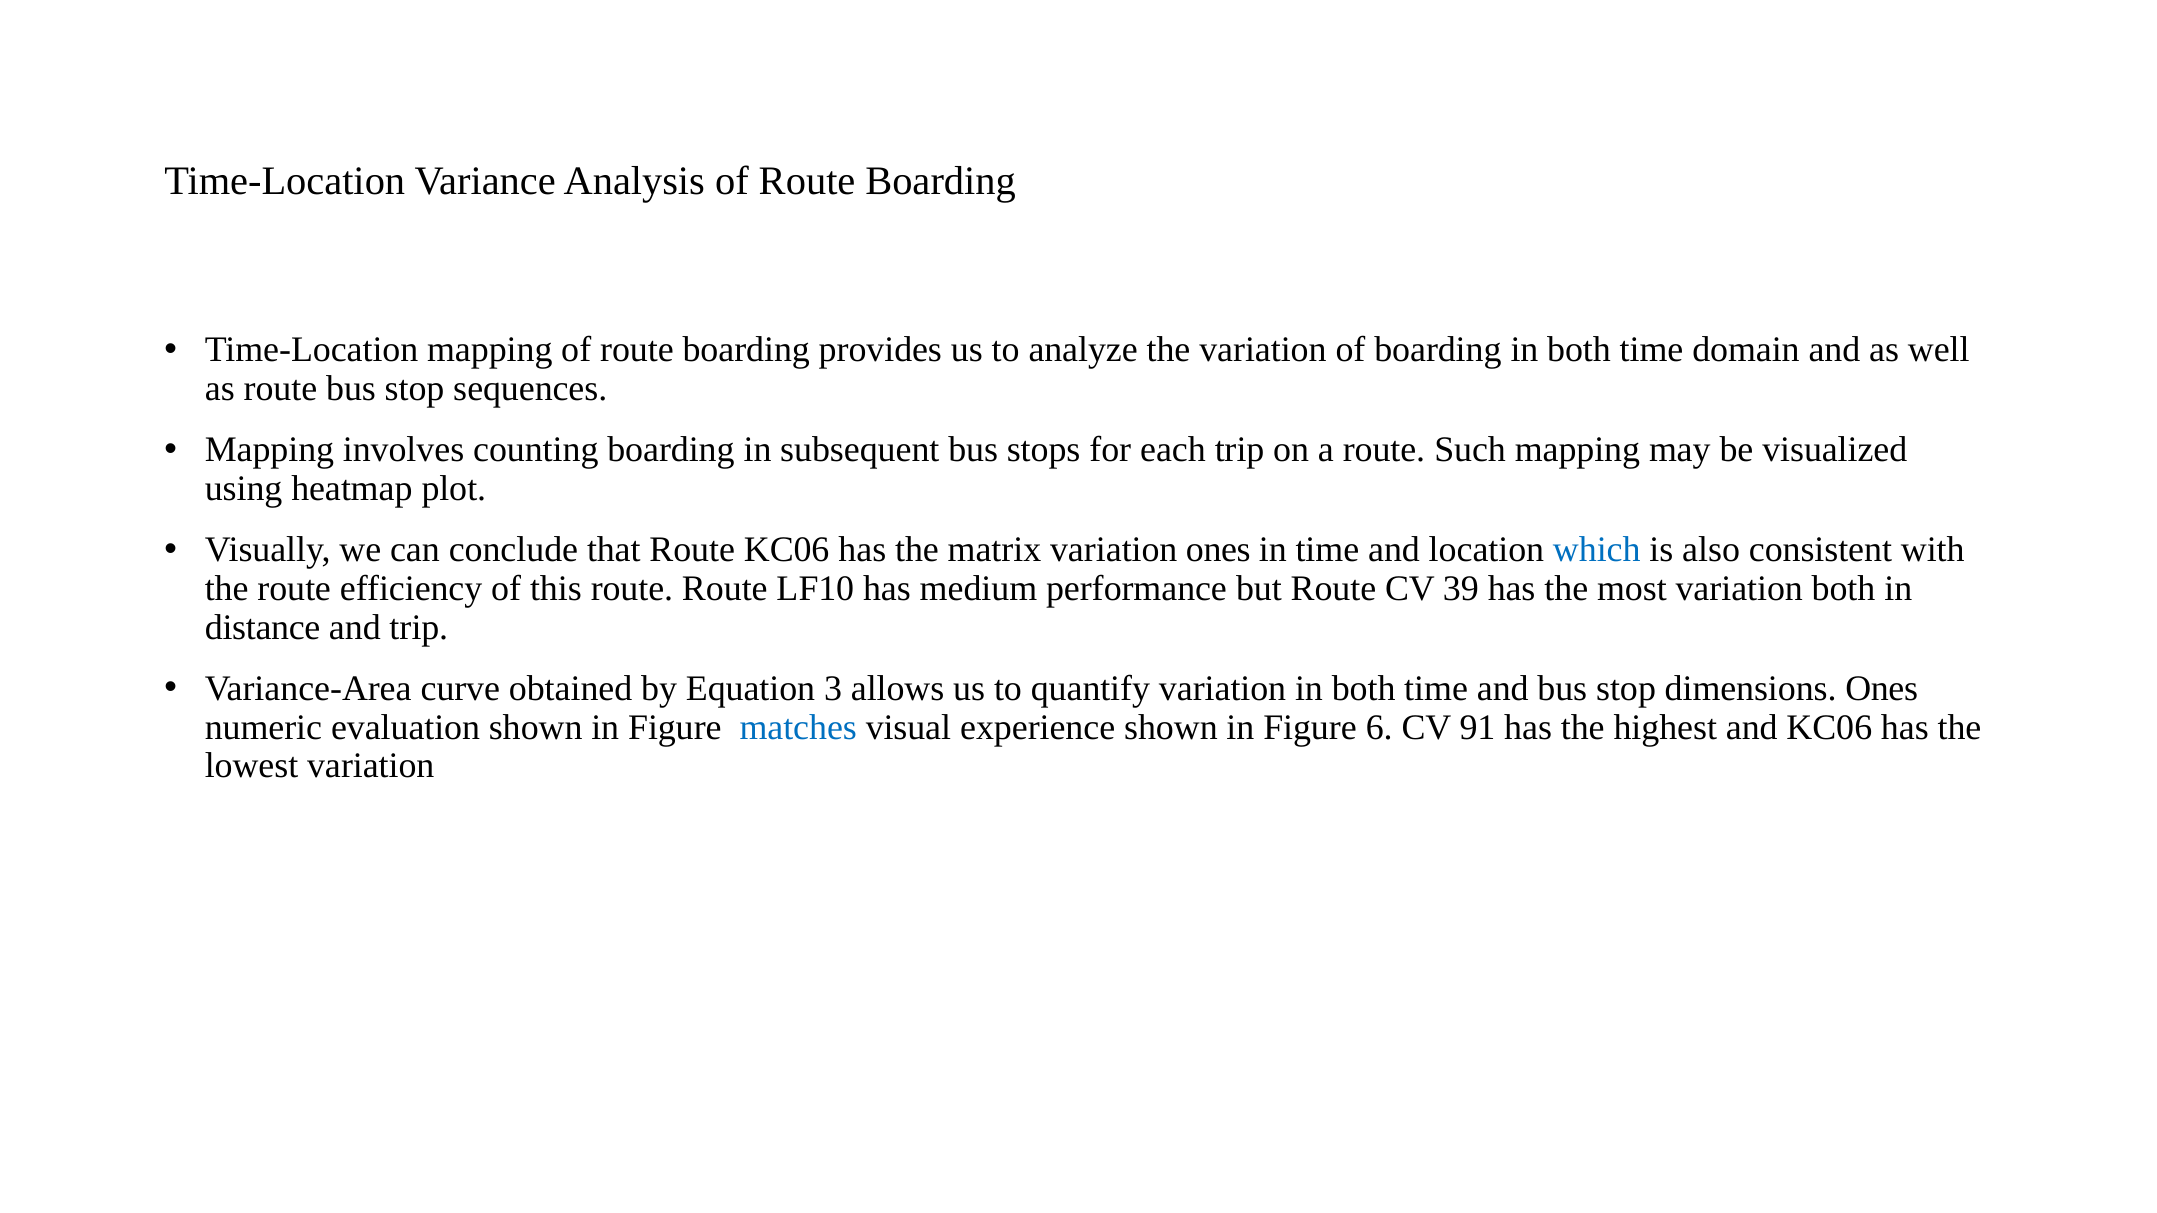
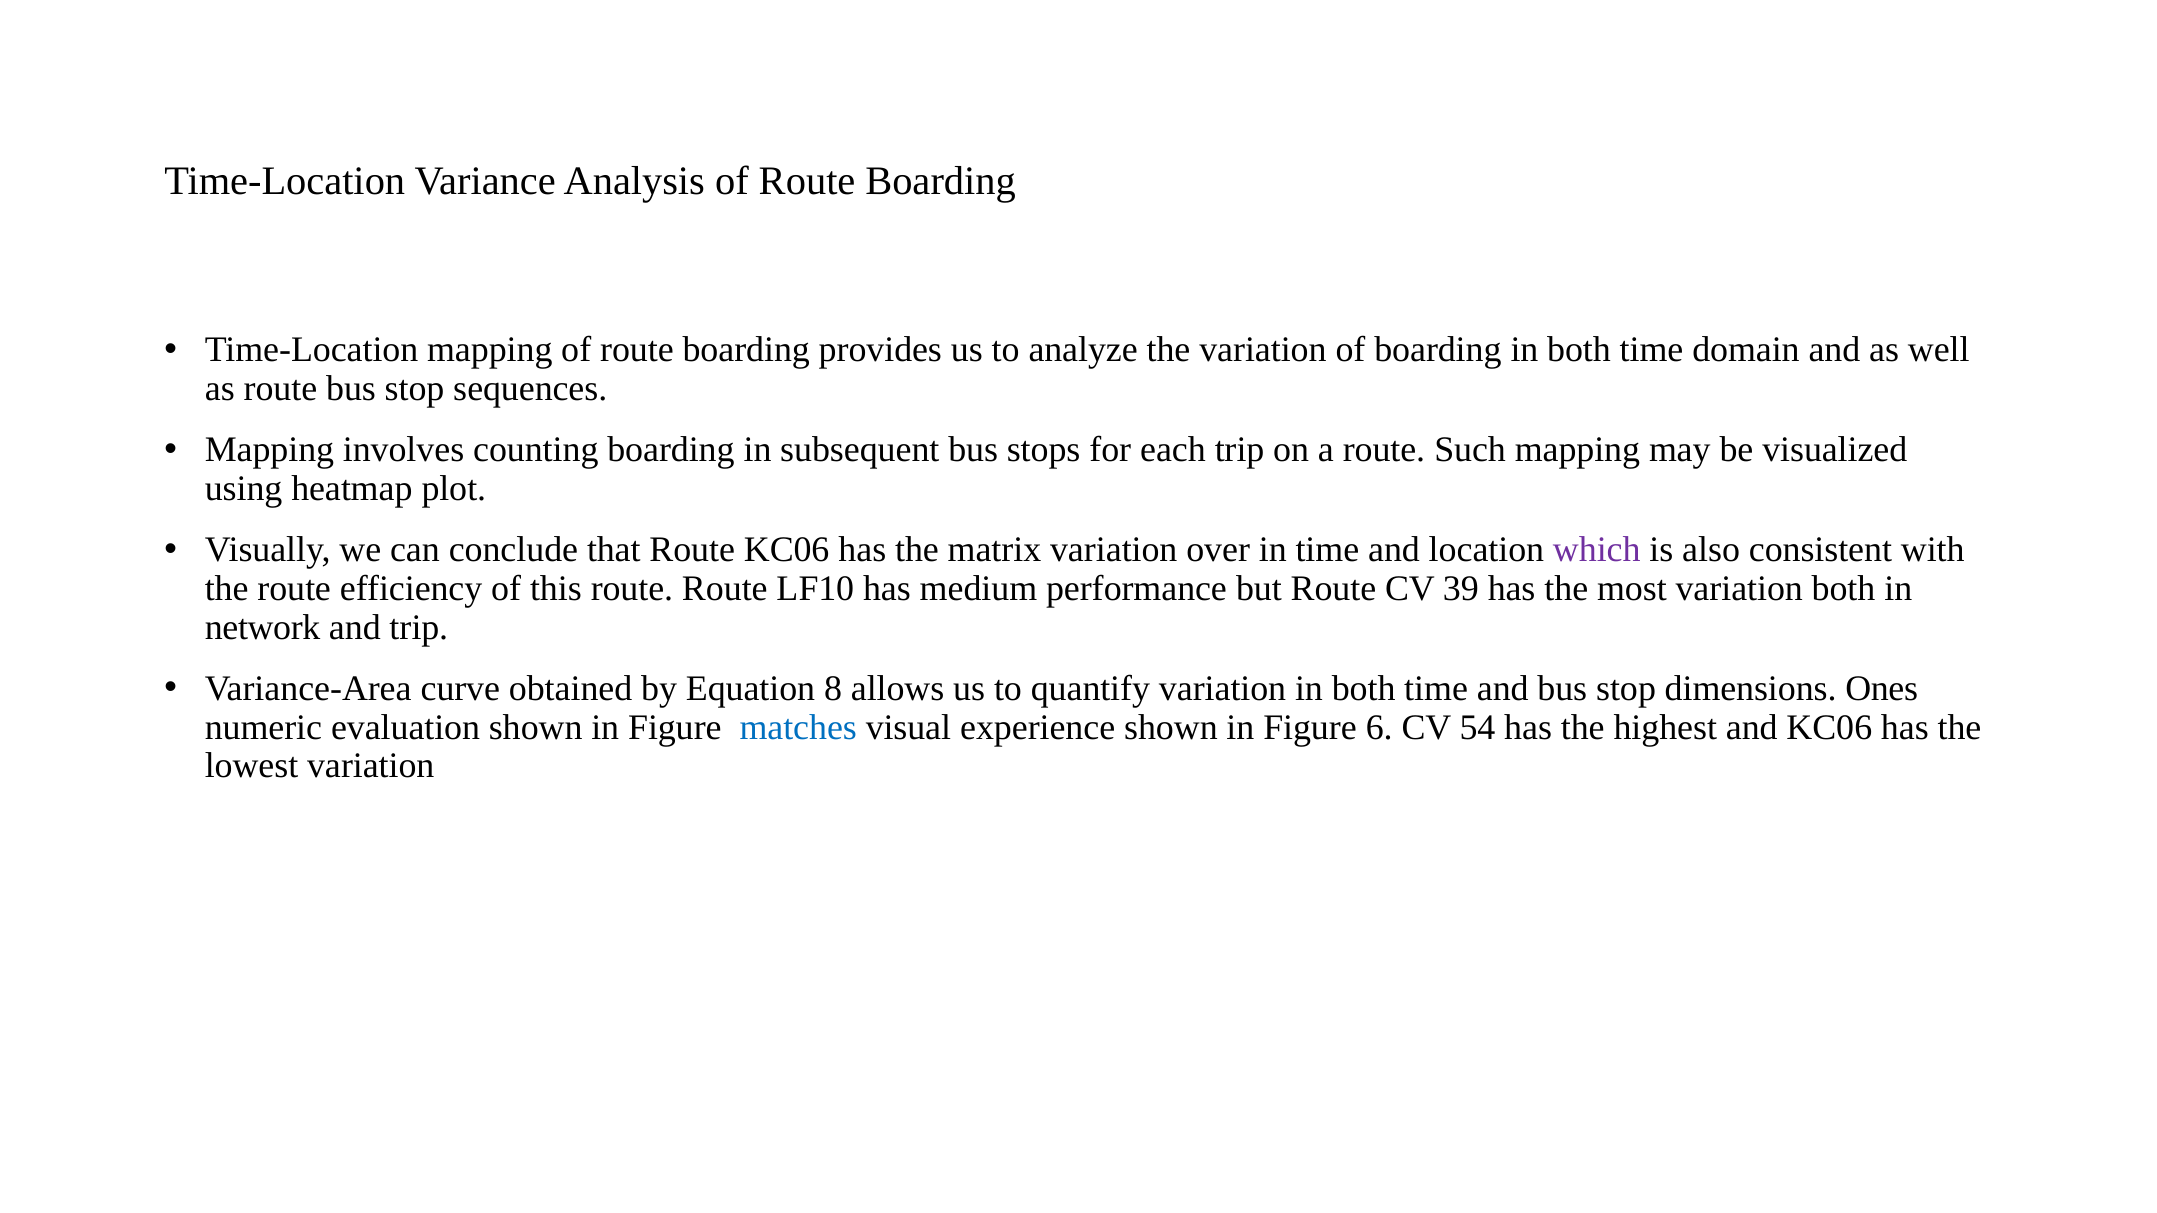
variation ones: ones -> over (1218, 550)
which colour: blue -> purple (1597, 550)
distance: distance -> network (263, 628)
3: 3 -> 8 (833, 689)
91: 91 -> 54 (1477, 727)
